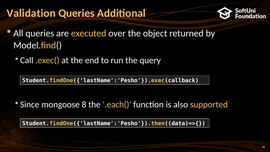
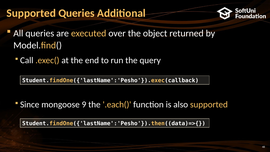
Validation: Validation -> Supported (31, 13)
8: 8 -> 9 (84, 104)
